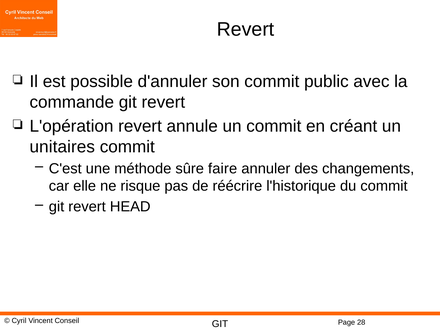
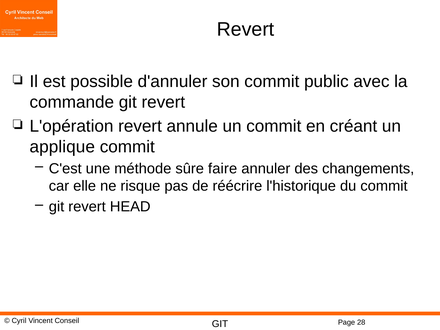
unitaires: unitaires -> applique (62, 147)
